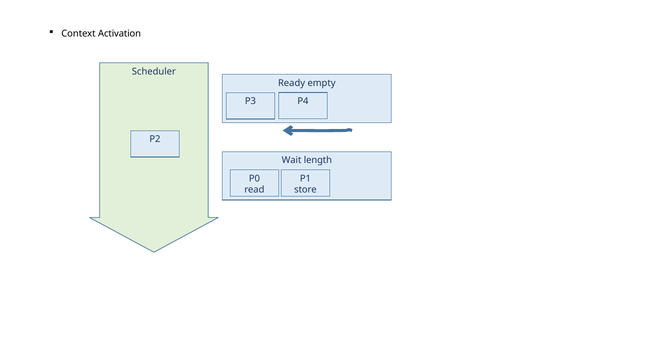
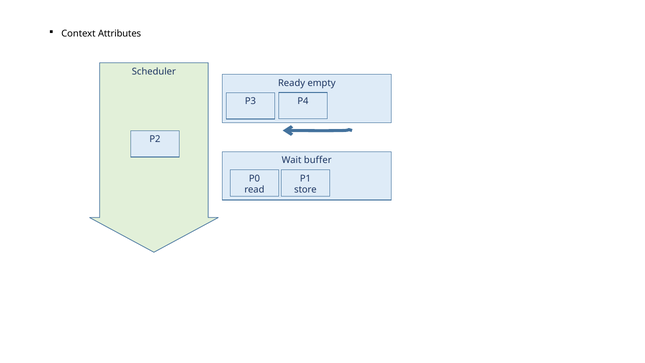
Activation: Activation -> Attributes (120, 33)
length: length -> buffer (318, 160)
